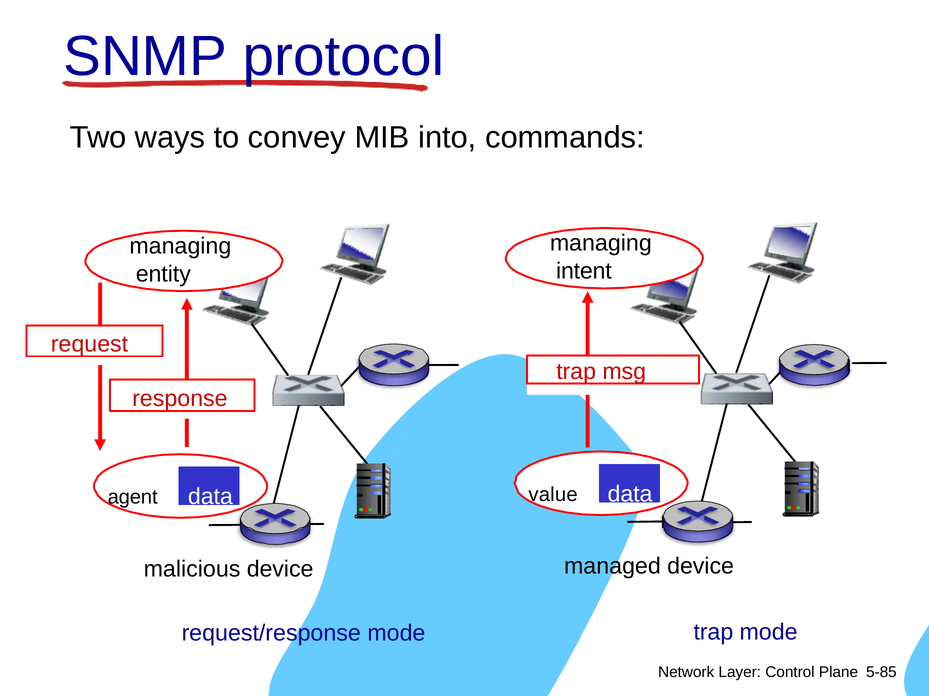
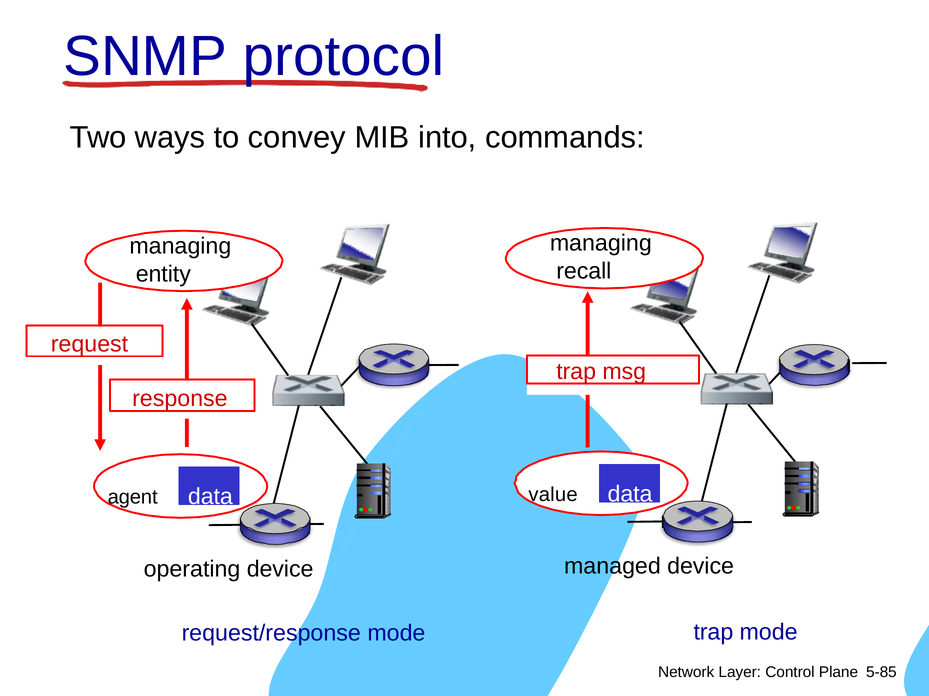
intent: intent -> recall (584, 271)
malicious: malicious -> operating (192, 570)
